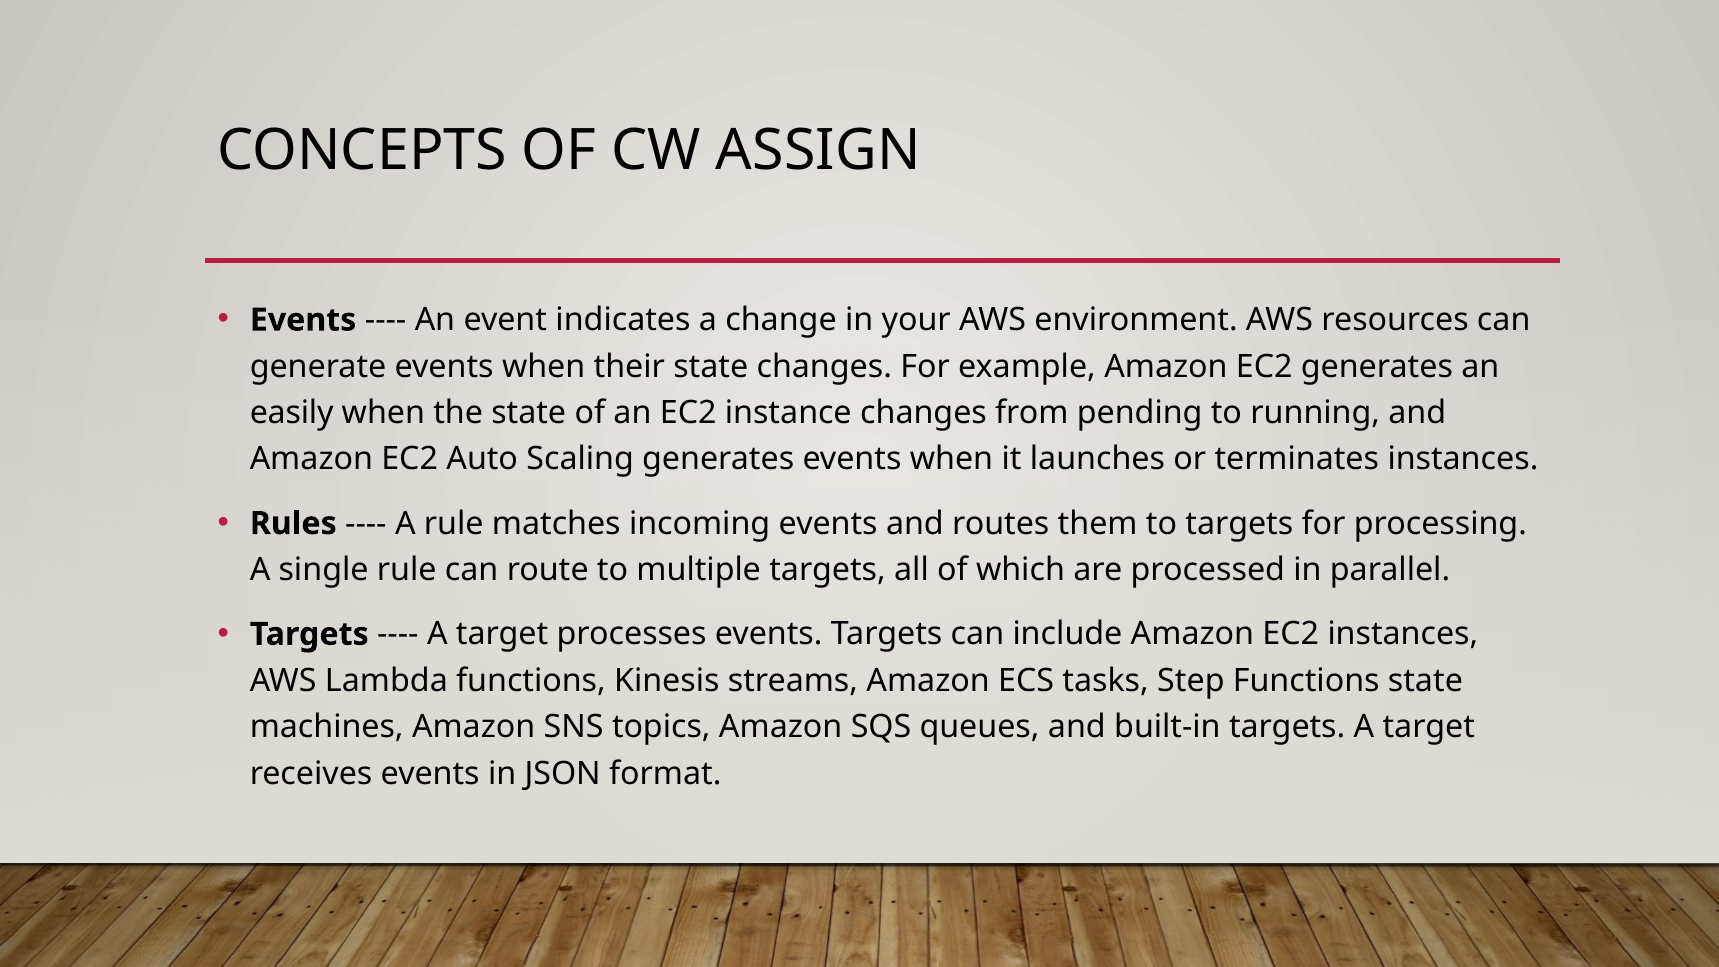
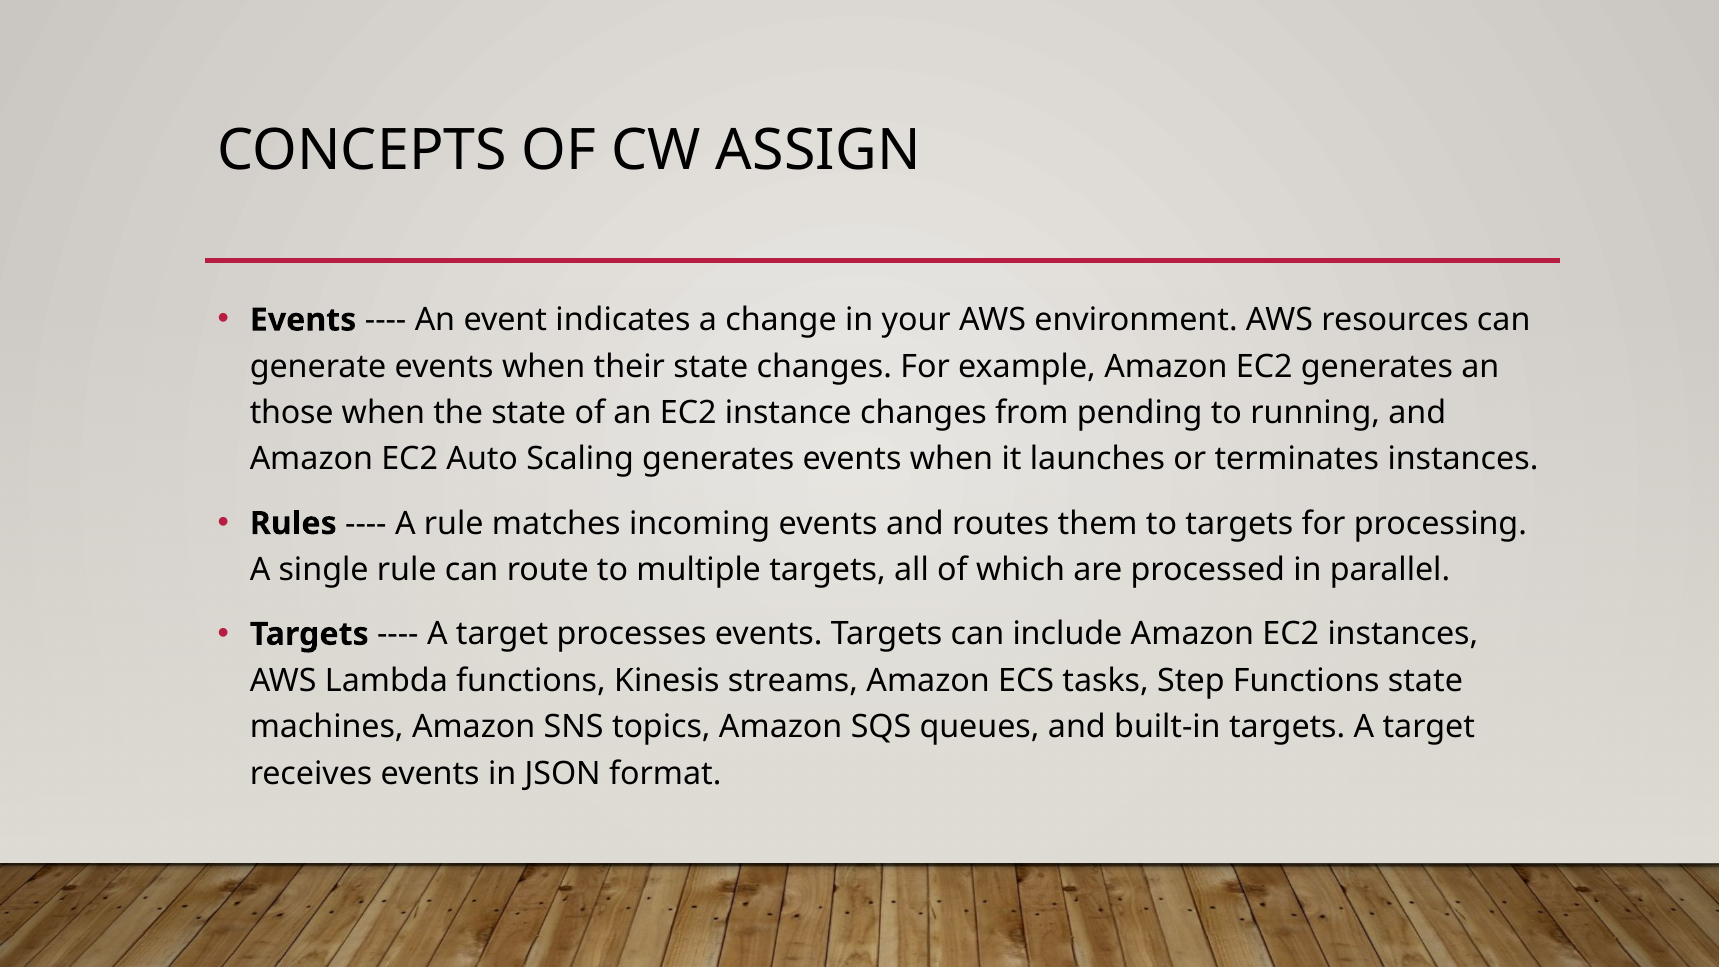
easily: easily -> those (292, 413)
